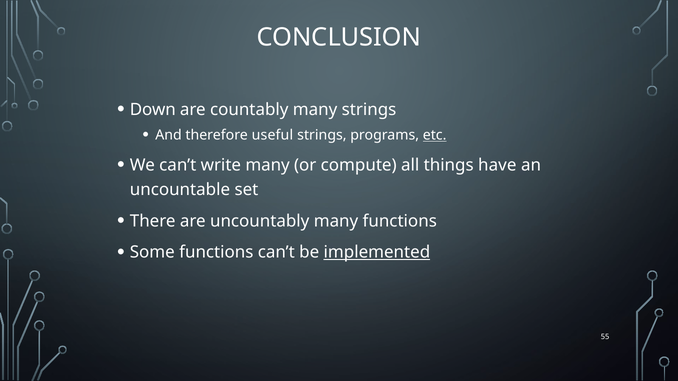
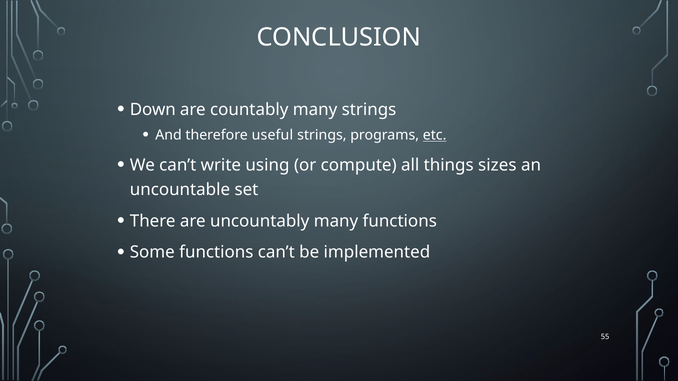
write many: many -> using (267, 165)
have: have -> sizes (497, 165)
implemented underline: present -> none (377, 253)
